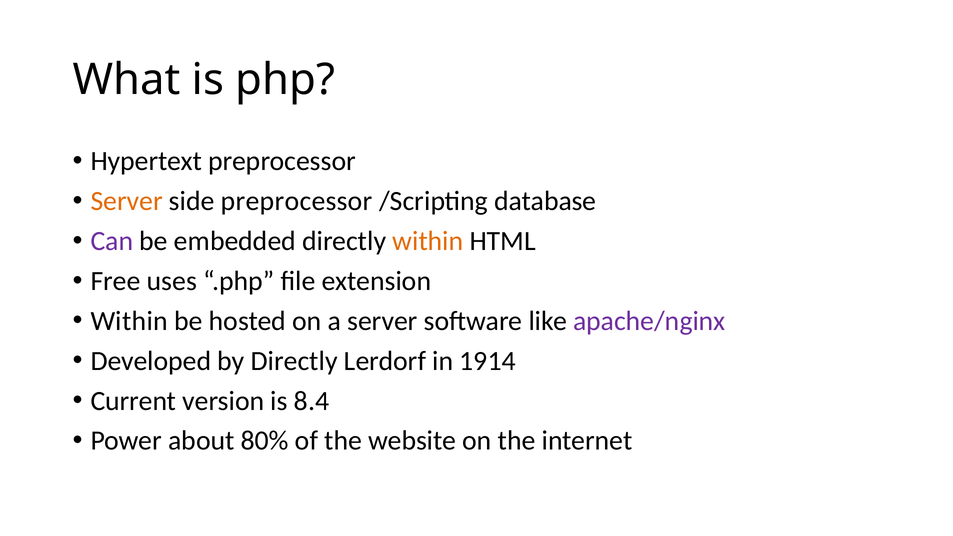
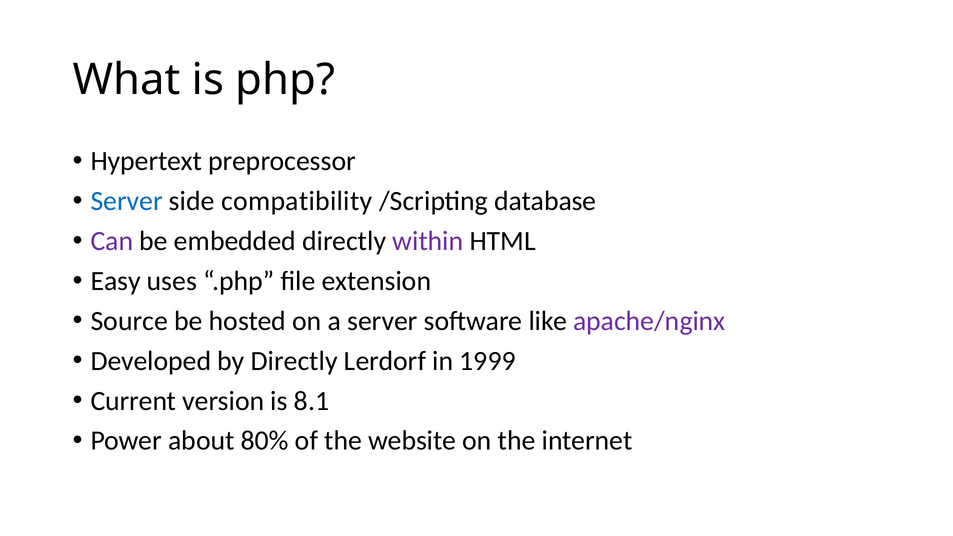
Server colour: orange -> blue (127, 201)
side preprocessor: preprocessor -> compatibility (297, 201)
within colour: orange -> purple (428, 241)
Free: Free -> Easy (116, 281)
Within: Within -> Source (129, 321)
1914: 1914 -> 1999 (488, 361)
8.4: 8.4 -> 8.1 (312, 401)
